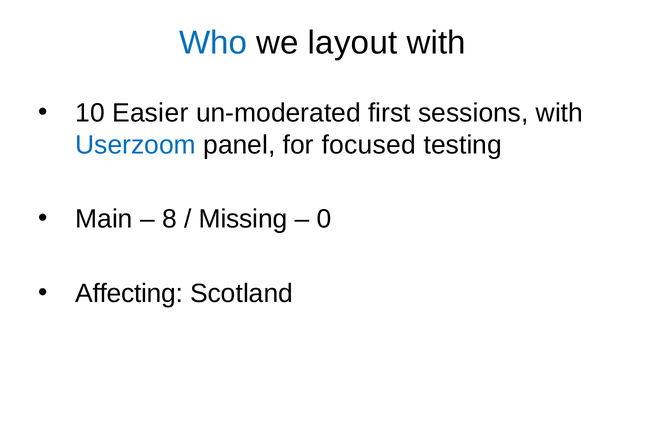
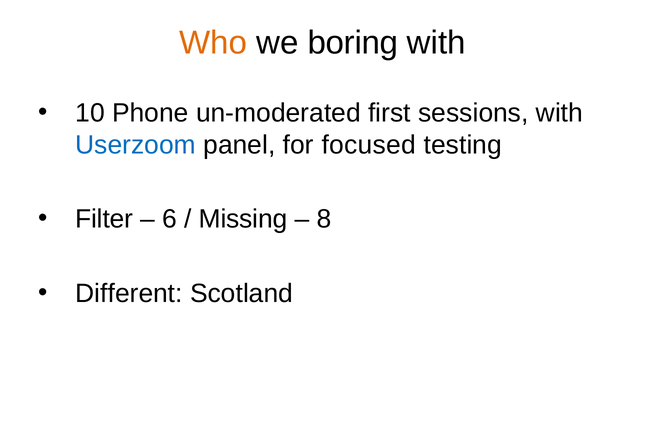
Who colour: blue -> orange (213, 43)
layout: layout -> boring (353, 43)
Easier: Easier -> Phone (150, 113)
Main: Main -> Filter (104, 219)
8: 8 -> 6 (169, 219)
0: 0 -> 8 (324, 219)
Affecting: Affecting -> Different (129, 293)
